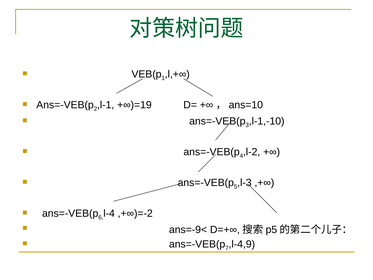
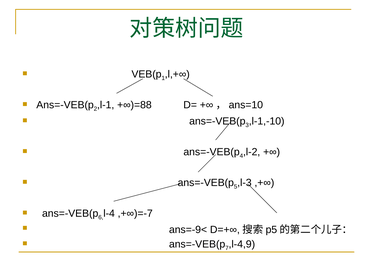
+∞)=19: +∞)=19 -> +∞)=88 (134, 105)
,+∞)=-2: ,+∞)=-2 -> ,+∞)=-7 (135, 213)
